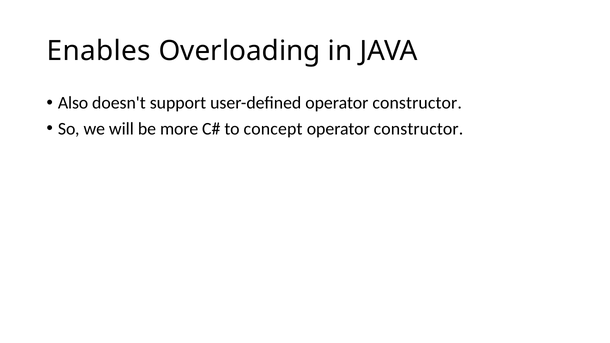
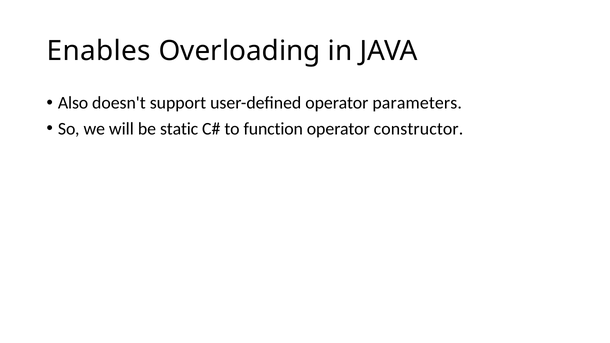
user-defined operator constructor: constructor -> parameters (417, 103)
more: more -> static (179, 129)
concept: concept -> function (273, 129)
